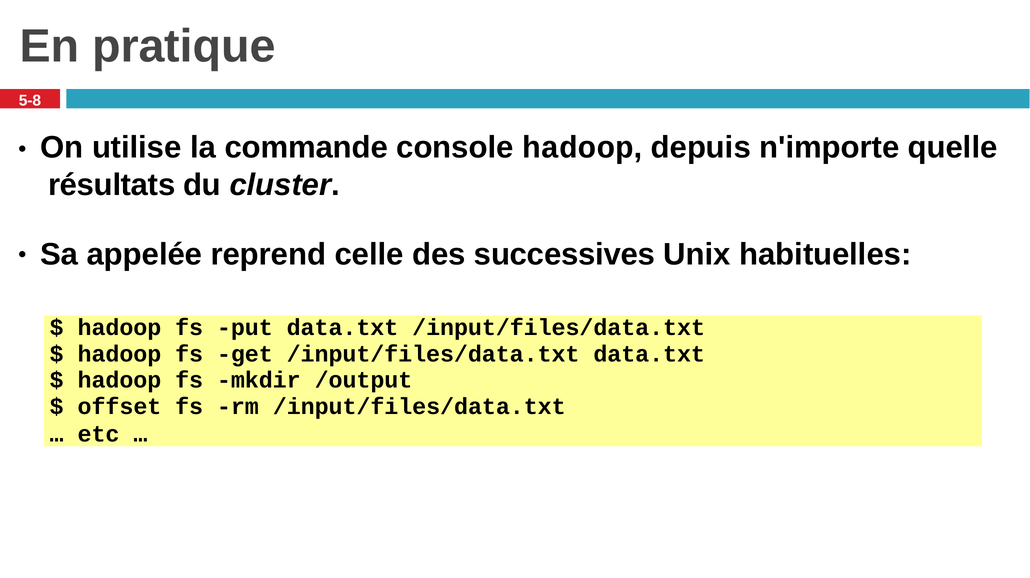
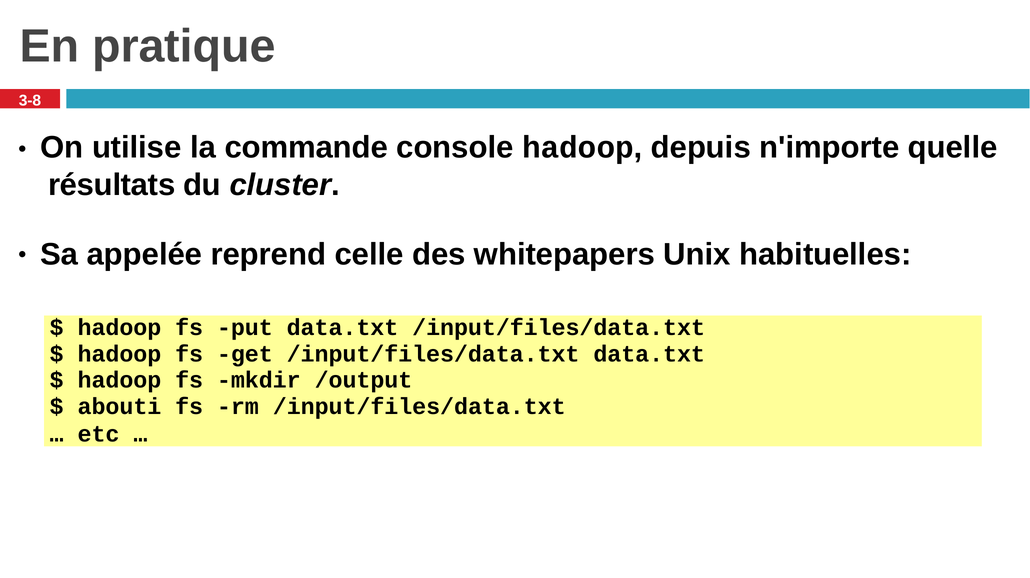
5-8: 5-8 -> 3-8 (30, 101)
successives: successives -> whitepapers (565, 255)
offset: offset -> abouti (119, 407)
